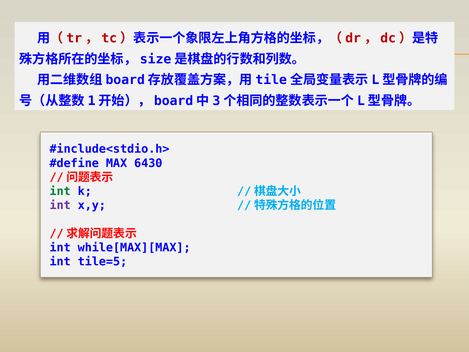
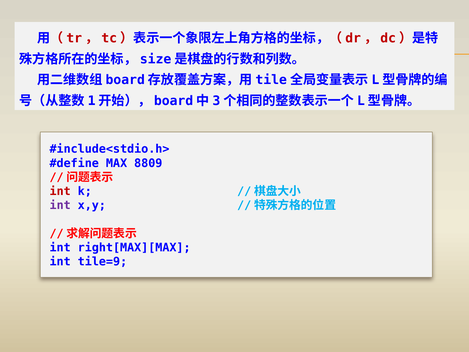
6430: 6430 -> 8809 (148, 163)
int colour: green -> red (60, 191)
while[MAX][MAX: while[MAX][MAX -> right[MAX][MAX (134, 247)
tile=5: tile=5 -> tile=9 (102, 262)
